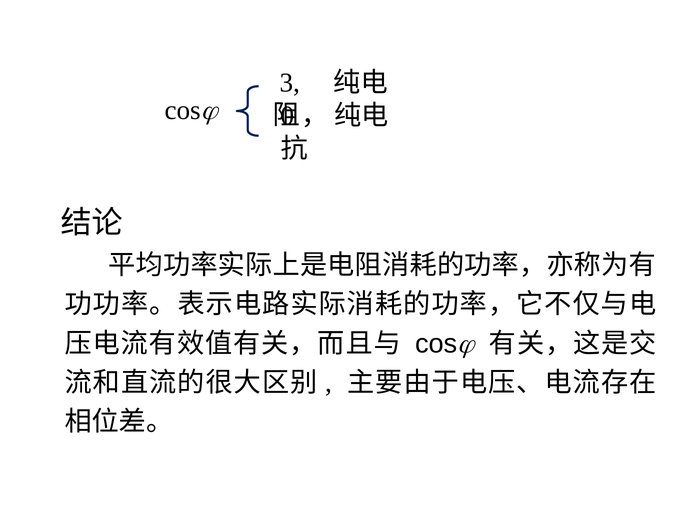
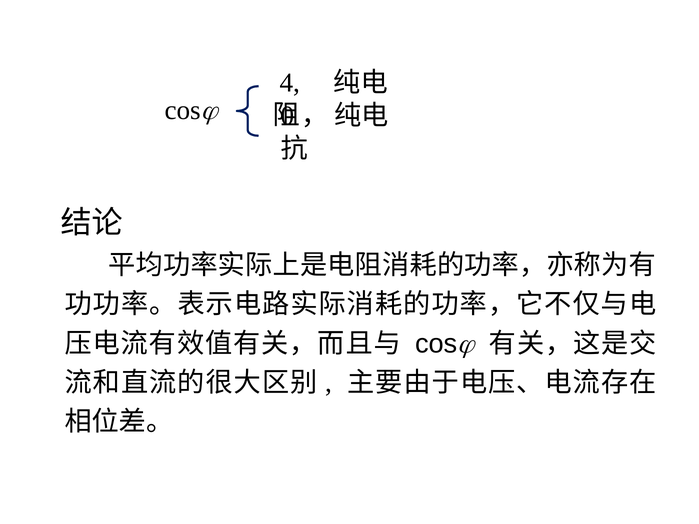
3: 3 -> 4 (290, 83)
